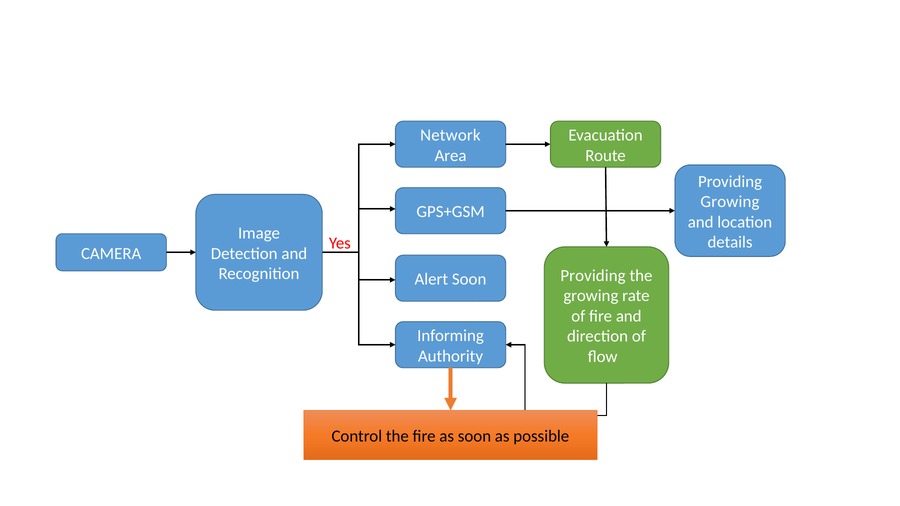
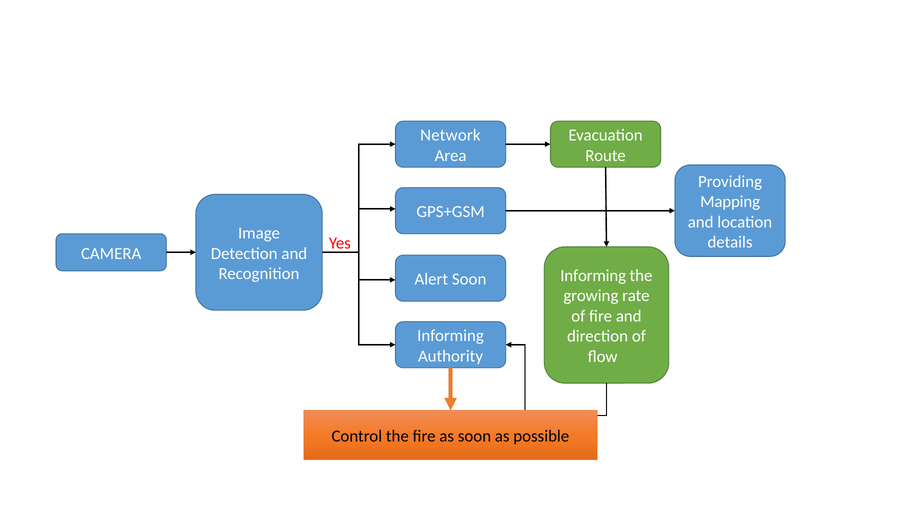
Growing: Growing -> Mapping (730, 202)
Providing: Providing -> Informing (593, 276)
